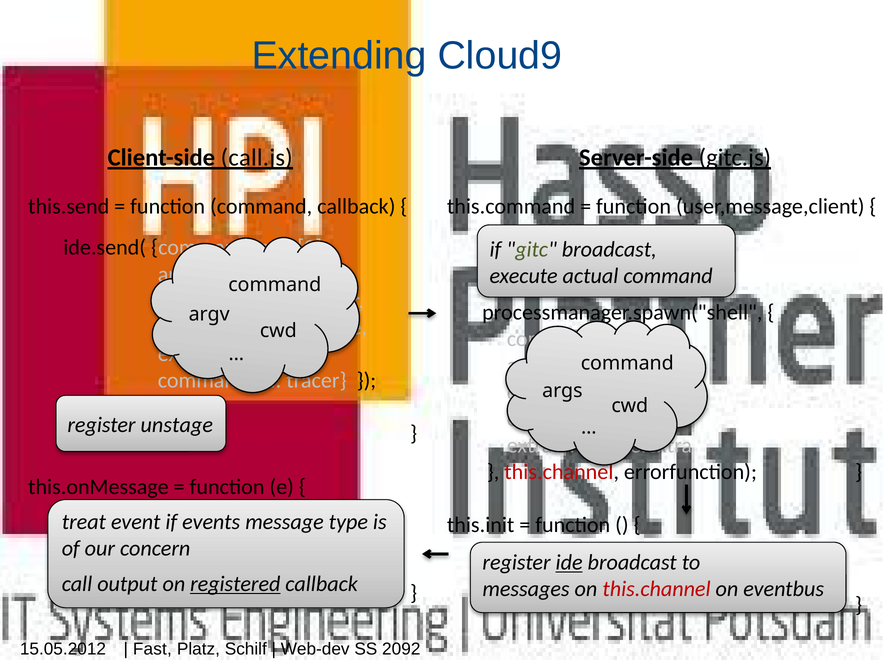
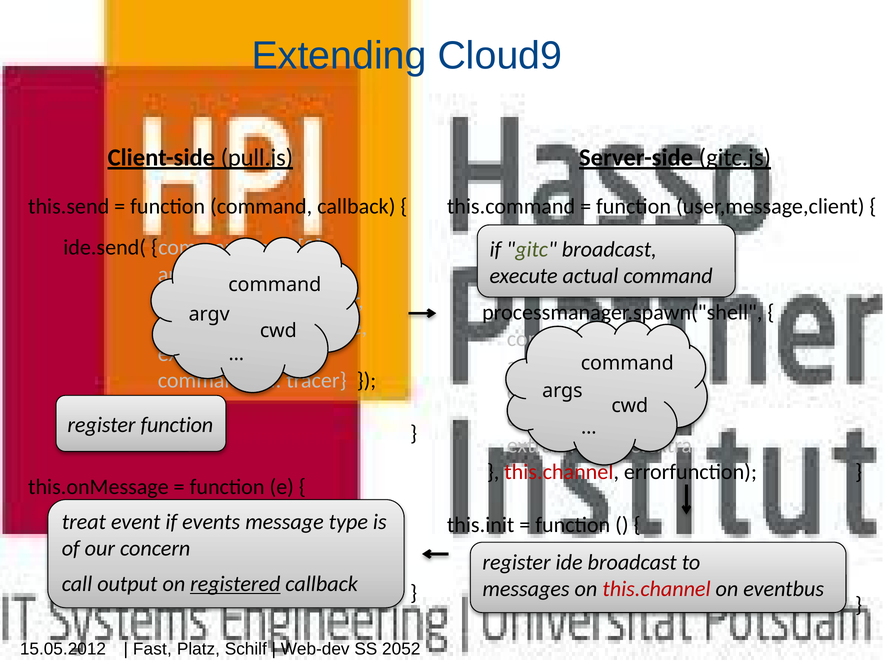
call.js: call.js -> pull.js (257, 158)
register unstage: unstage -> function (177, 425)
ide underline: present -> none (569, 562)
2092: 2092 -> 2052 (401, 649)
